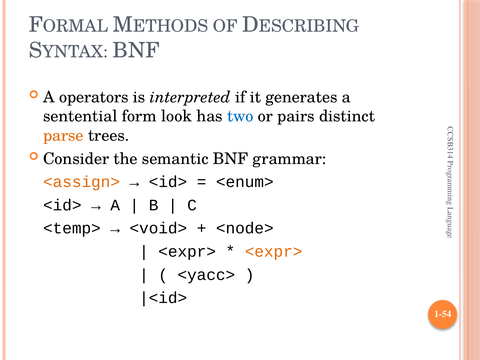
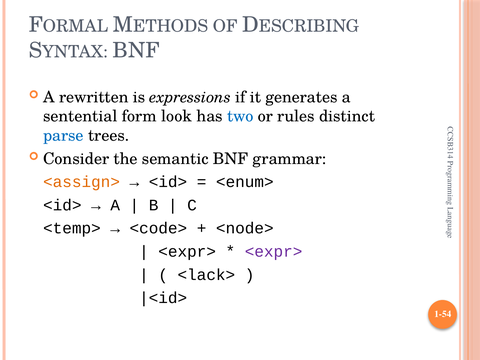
operators: operators -> rewritten (94, 97)
interpreted: interpreted -> expressions (190, 97)
pairs: pairs -> rules (296, 116)
parse colour: orange -> blue (63, 136)
<void>: <void> -> <code> (158, 228)
<expr> colour: orange -> purple (274, 252)
<yacc>: <yacc> -> <lack> (206, 275)
